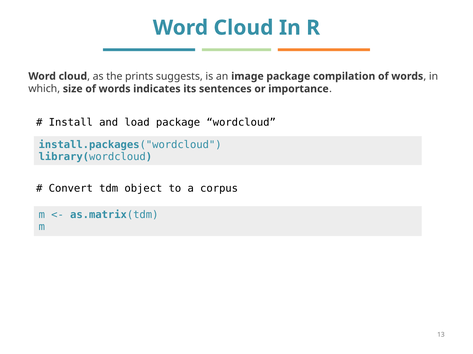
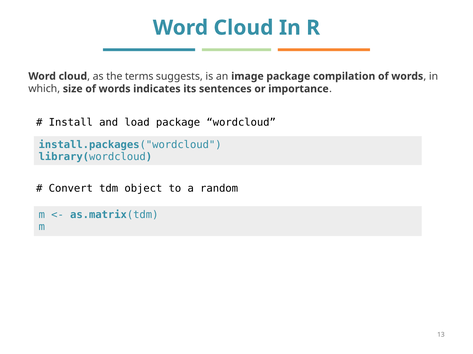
prints: prints -> terms (139, 76)
corpus: corpus -> random (219, 189)
